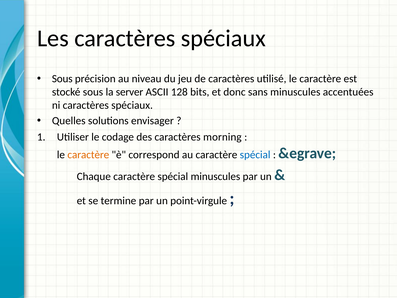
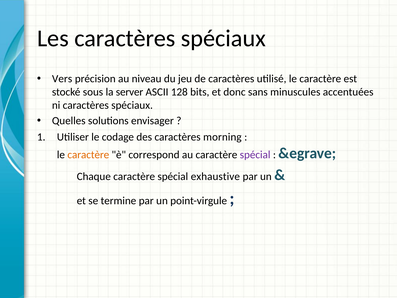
Sous: Sous -> Vers (62, 79)
spécial colour: blue -> purple (255, 155)
spécial minuscules: minuscules -> exhaustive (215, 176)
